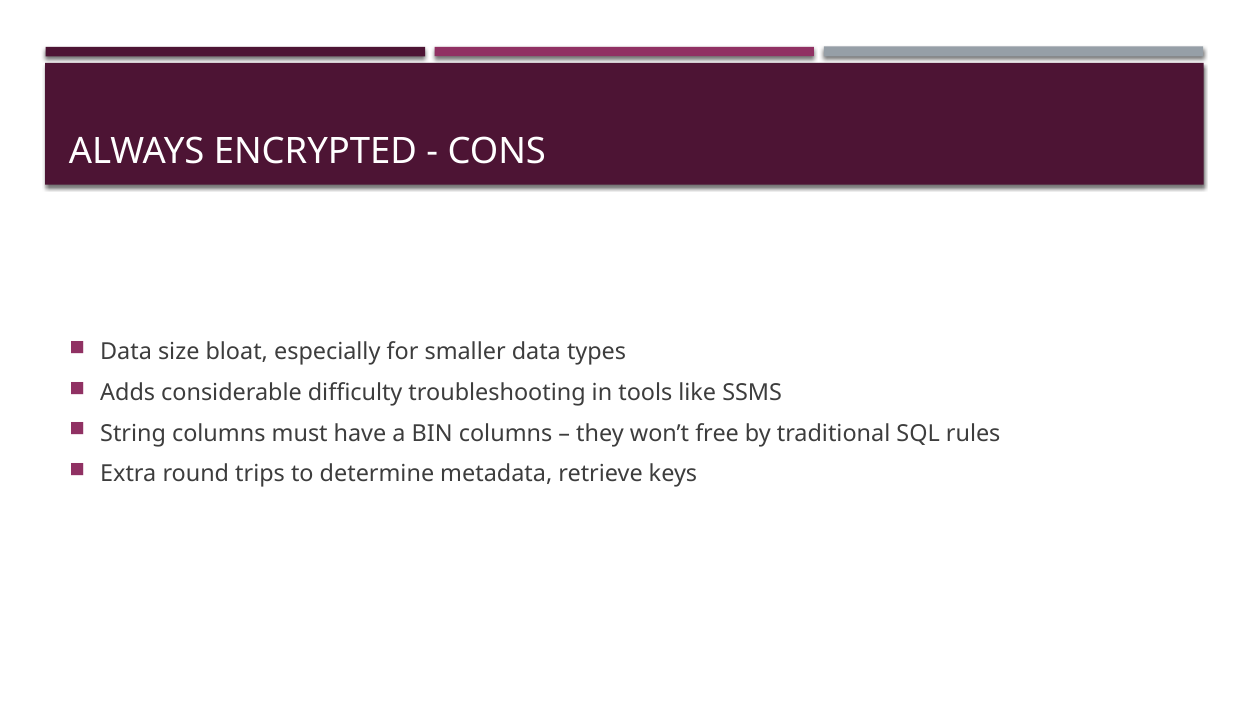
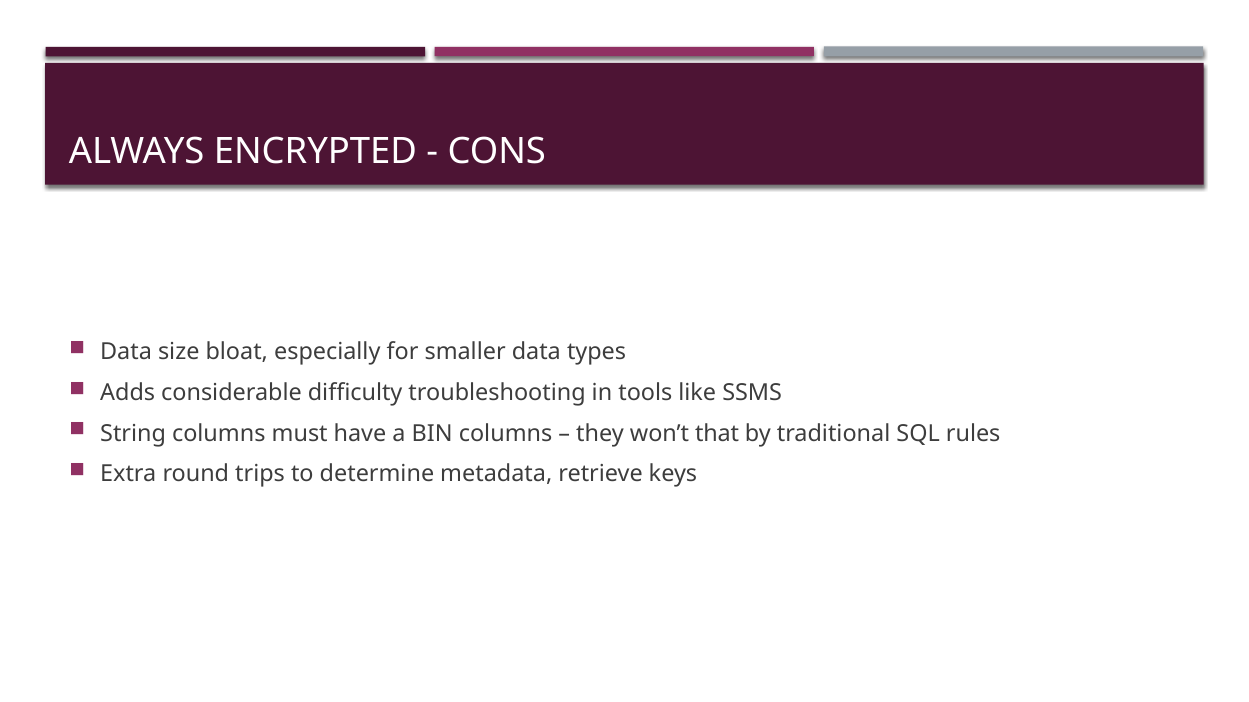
free: free -> that (717, 434)
